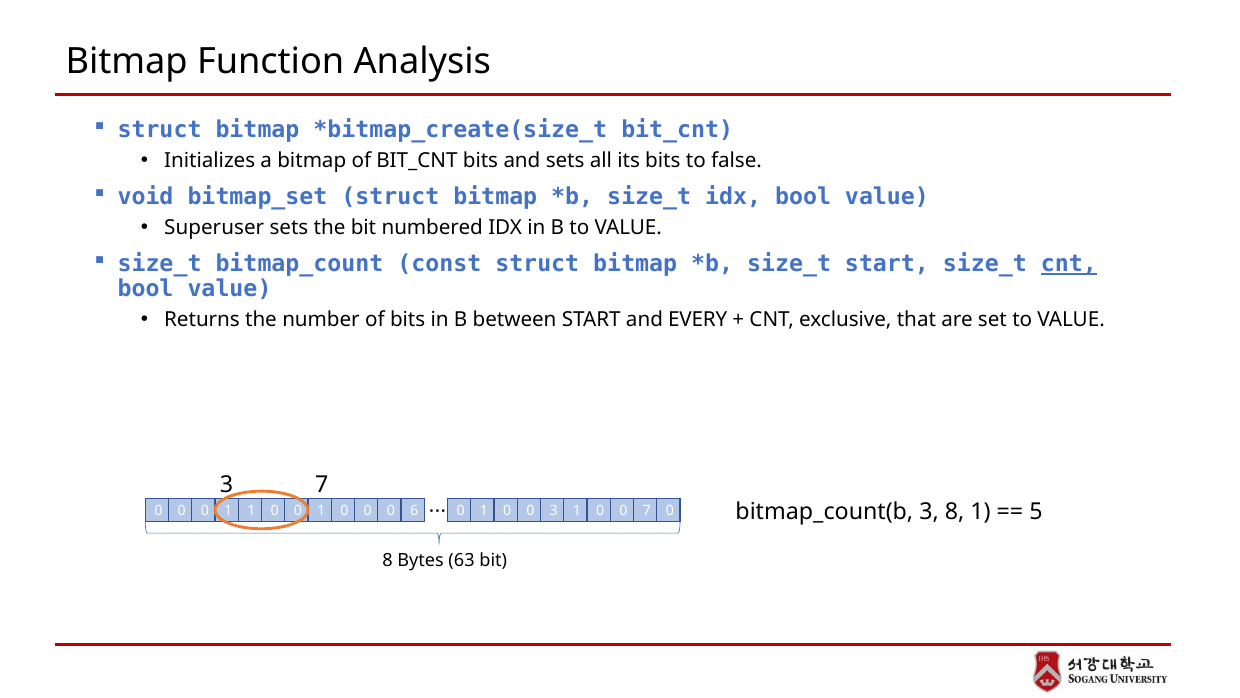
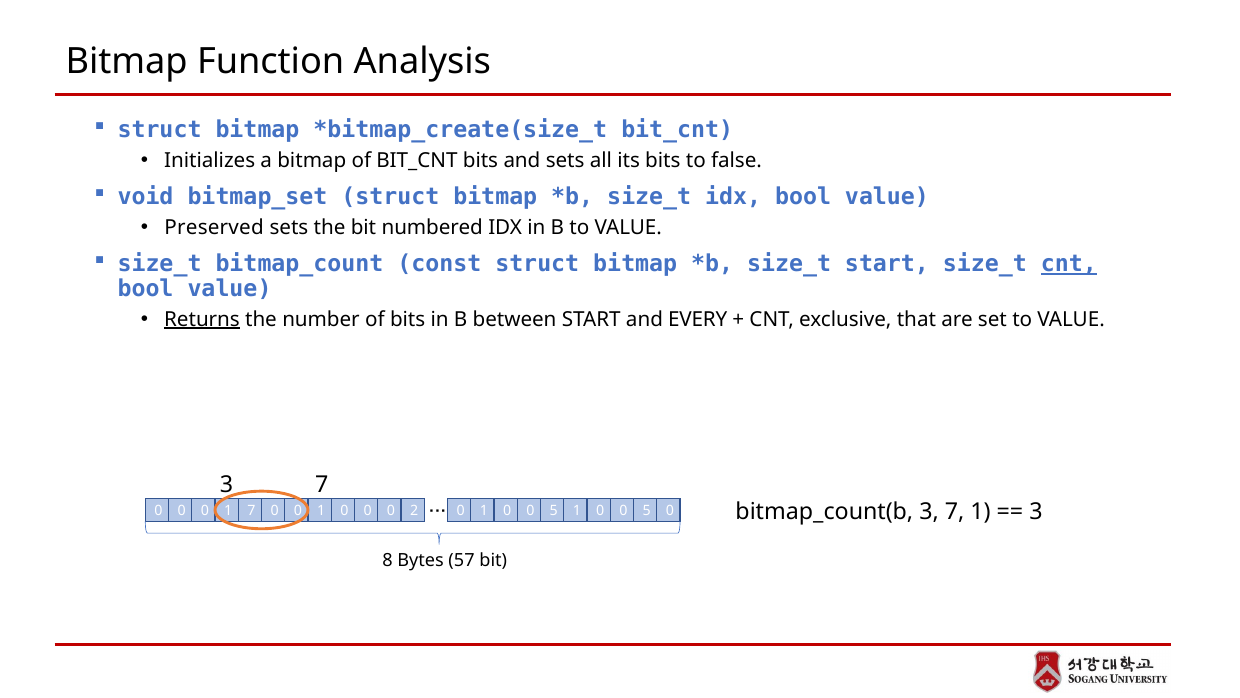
Superuser: Superuser -> Preserved (214, 227)
Returns underline: none -> present (202, 319)
bitmap_count(b 3 8: 8 -> 7 (955, 511)
5: 5 -> 3 (1036, 511)
1 1: 1 -> 7 (251, 510)
6: 6 -> 2 (414, 510)
3: 3 -> 5 (554, 510)
7: 7 -> 5 (647, 510)
63: 63 -> 57 (462, 560)
